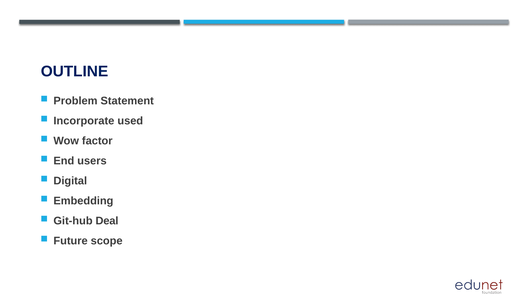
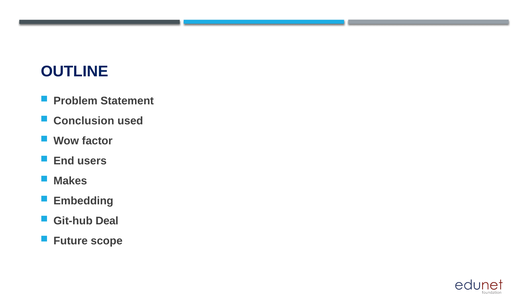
Incorporate: Incorporate -> Conclusion (84, 121)
Digital: Digital -> Makes (70, 181)
